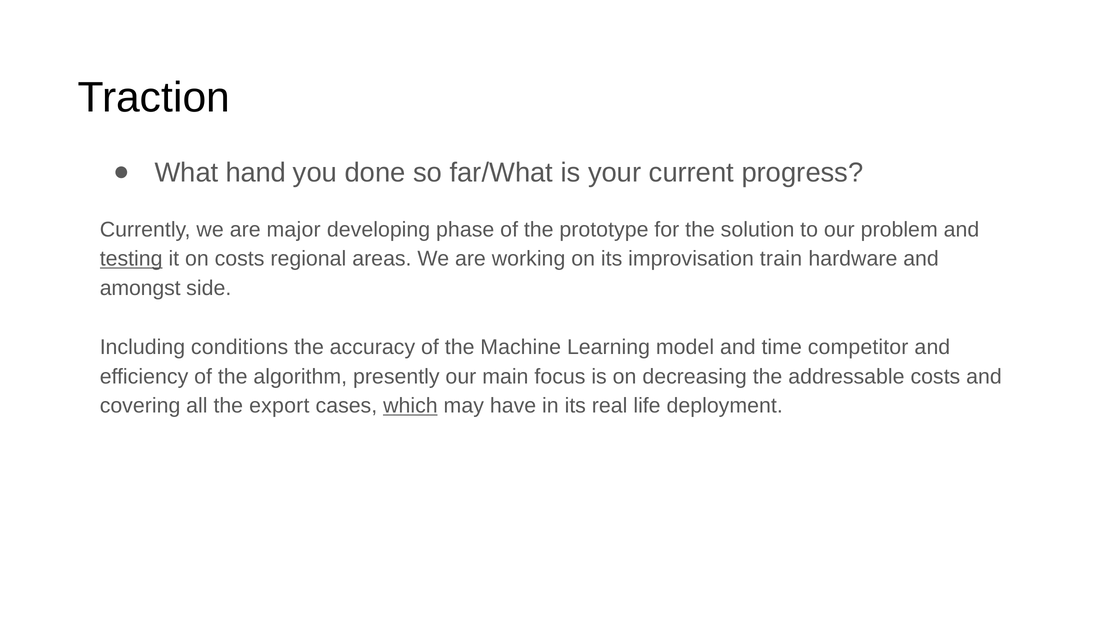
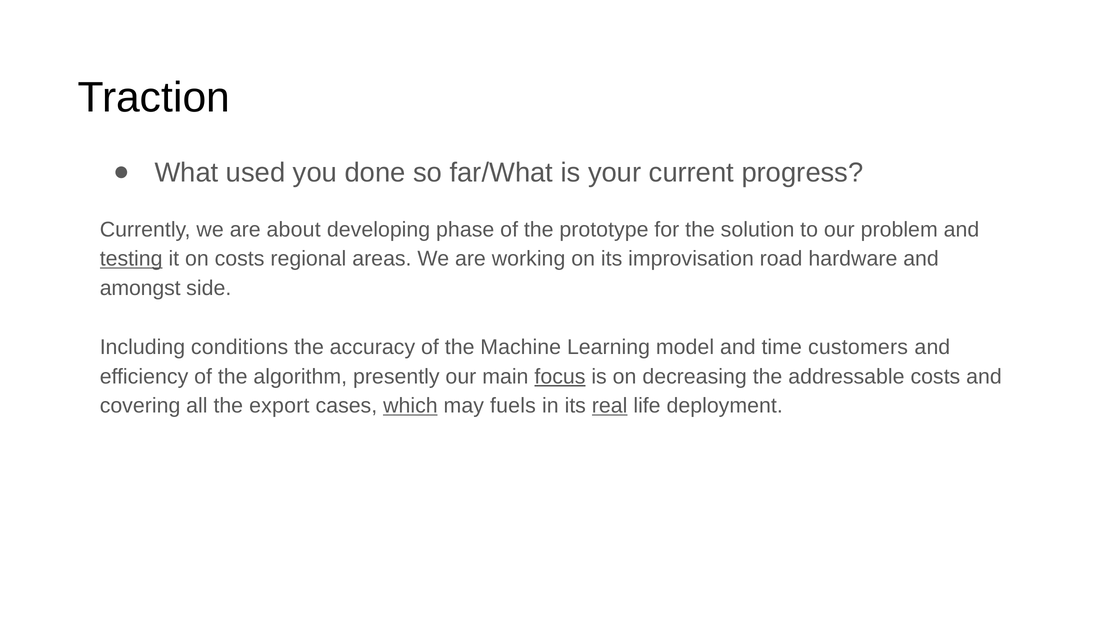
hand: hand -> used (256, 172)
major: major -> about (294, 229)
train: train -> road (781, 259)
competitor: competitor -> customers (858, 347)
focus underline: none -> present (560, 376)
have: have -> fuels (513, 406)
real underline: none -> present (610, 406)
